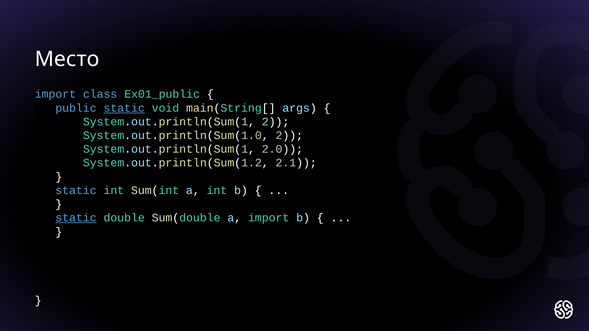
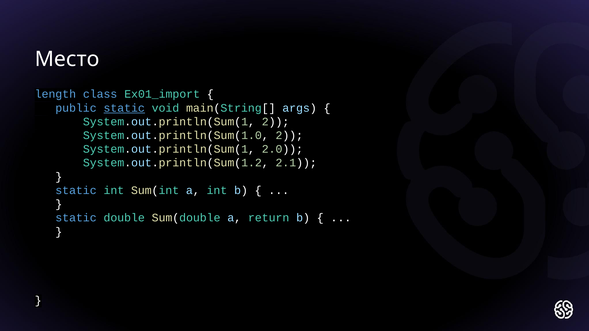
import: import -> length (55, 94)
Ex01_public: Ex01_public -> Ex01_import (162, 94)
static underline: present -> none (76, 218)
a import: import -> return (269, 218)
